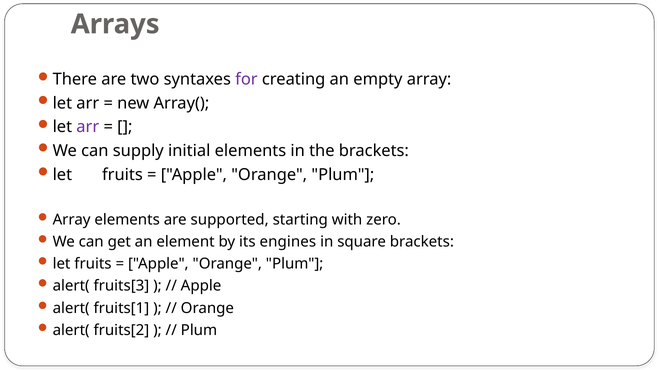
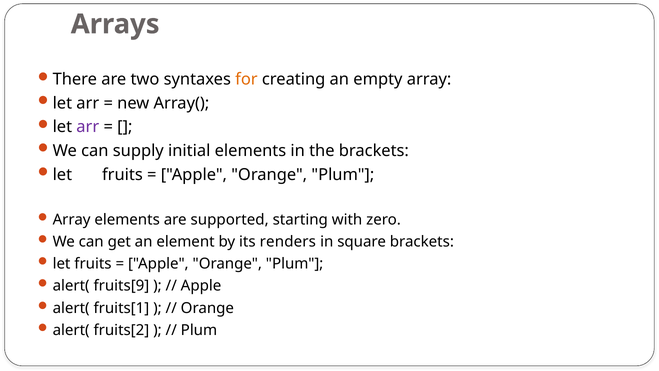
for colour: purple -> orange (246, 79)
engines: engines -> renders (288, 241)
fruits[3: fruits[3 -> fruits[9 (121, 286)
